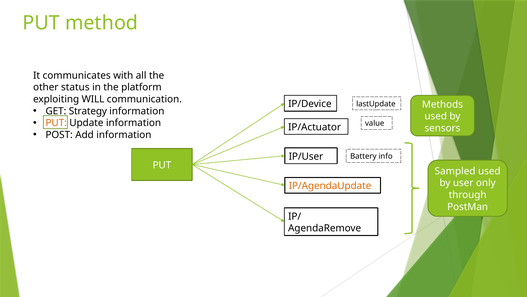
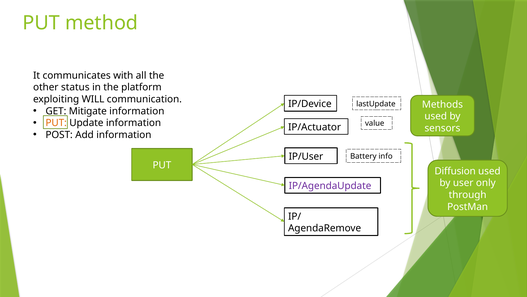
Strategy: Strategy -> Mitigate (88, 111)
Sampled: Sampled -> Diffusion (455, 171)
IP/AgendaUpdate colour: orange -> purple (330, 186)
